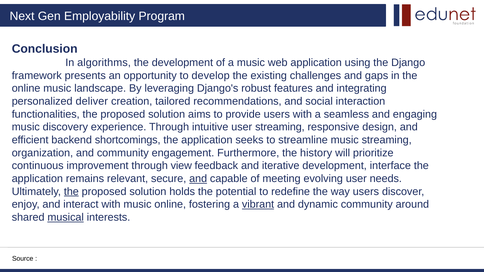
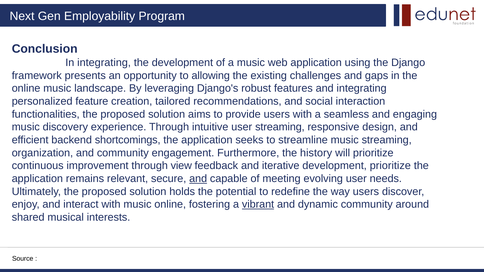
In algorithms: algorithms -> integrating (104, 63)
develop: develop -> allowing (211, 76)
deliver: deliver -> feature (92, 101)
development interface: interface -> prioritize (390, 166)
the underline: present -> none (71, 192)
musical underline: present -> none (66, 217)
